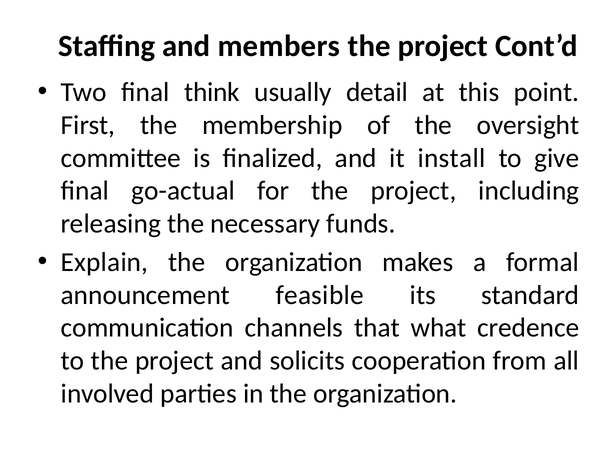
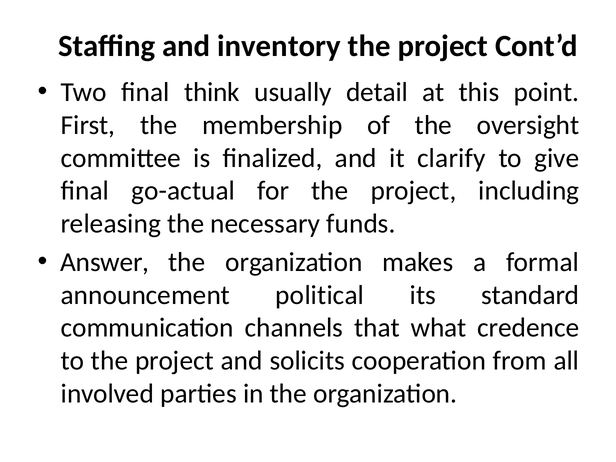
members: members -> inventory (279, 46)
install: install -> clarify (452, 158)
Explain: Explain -> Answer (105, 262)
feasible: feasible -> political (320, 295)
